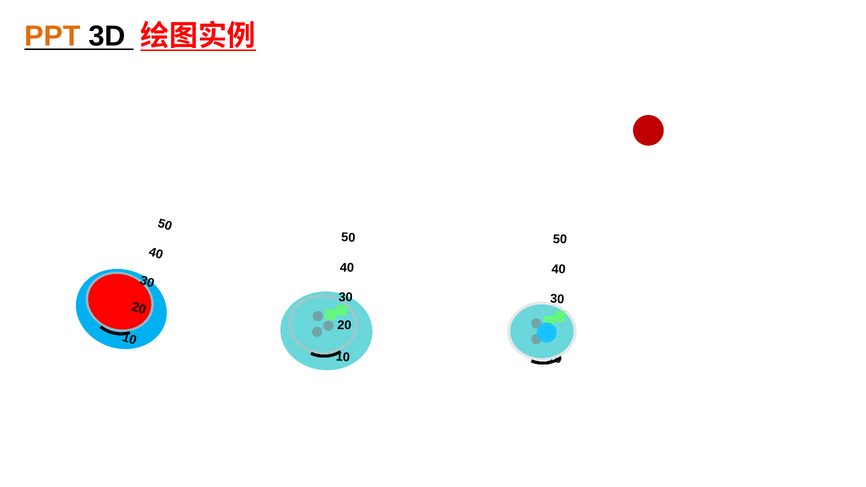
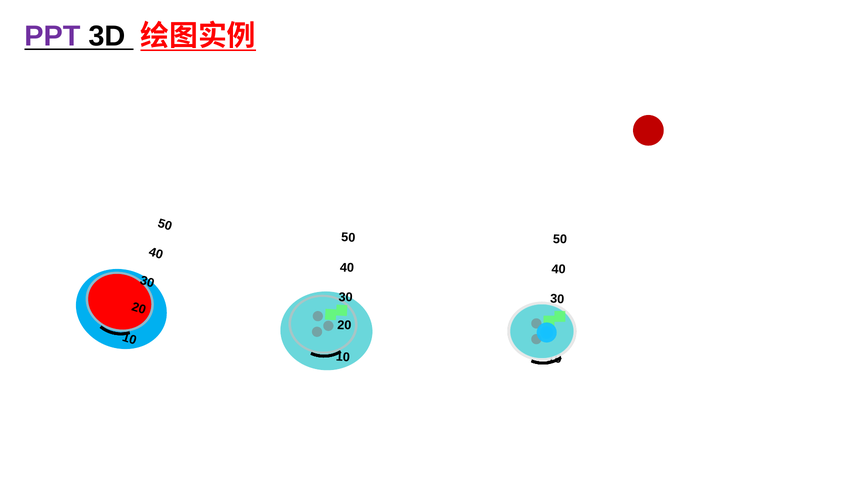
PPT colour: orange -> purple (52, 36)
